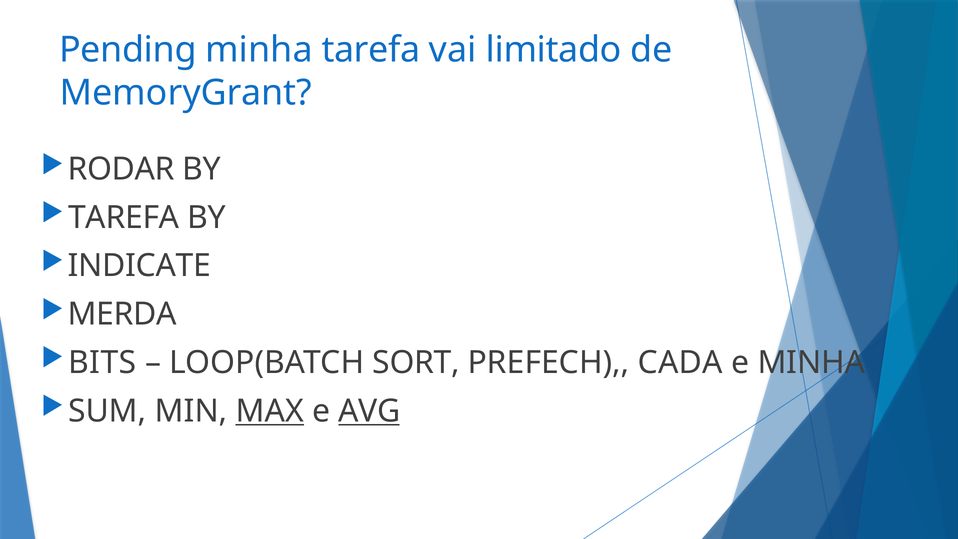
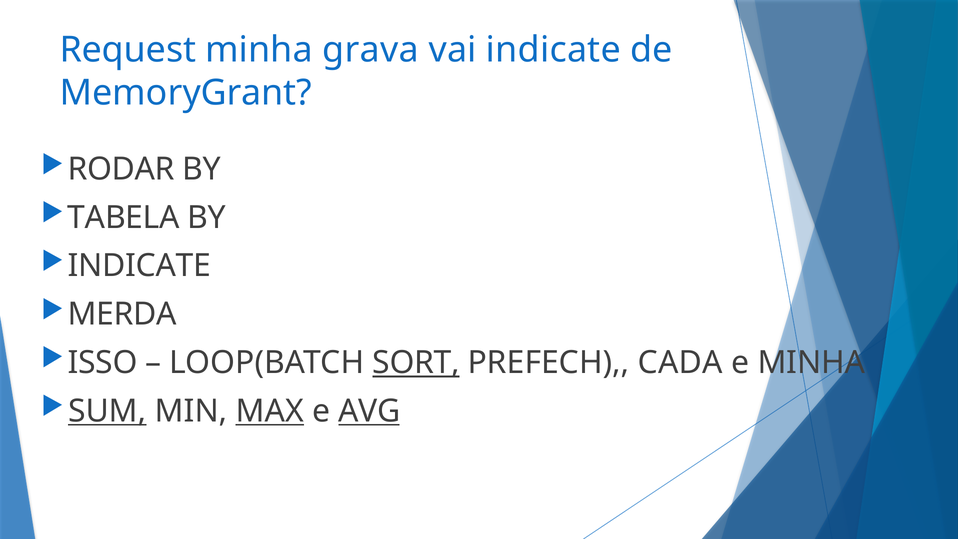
Pending: Pending -> Request (128, 50)
minha tarefa: tarefa -> grava (371, 50)
vai limitado: limitado -> indicate (553, 50)
TAREFA: TAREFA -> TABELA (124, 218)
BITS: BITS -> ISSO (103, 363)
SORT underline: none -> present (416, 363)
SUM underline: none -> present (107, 411)
